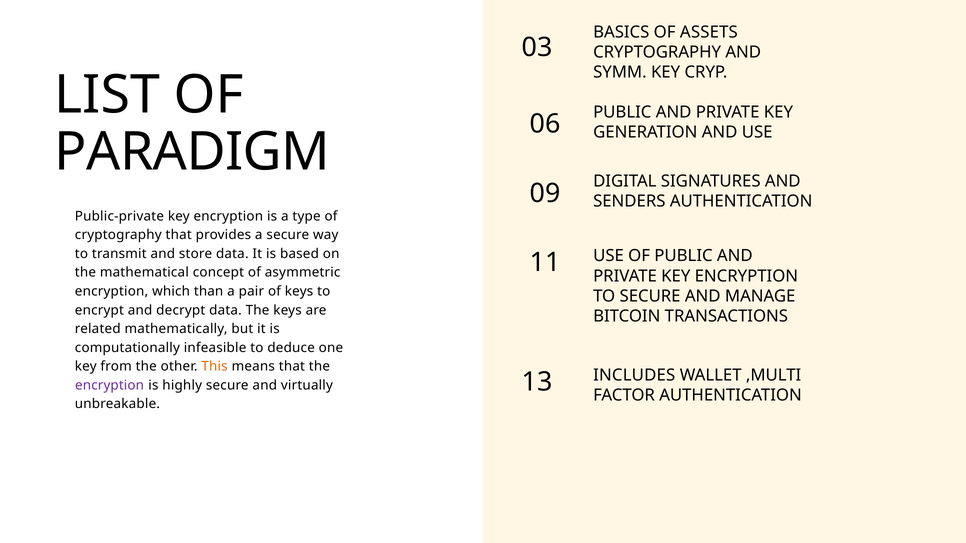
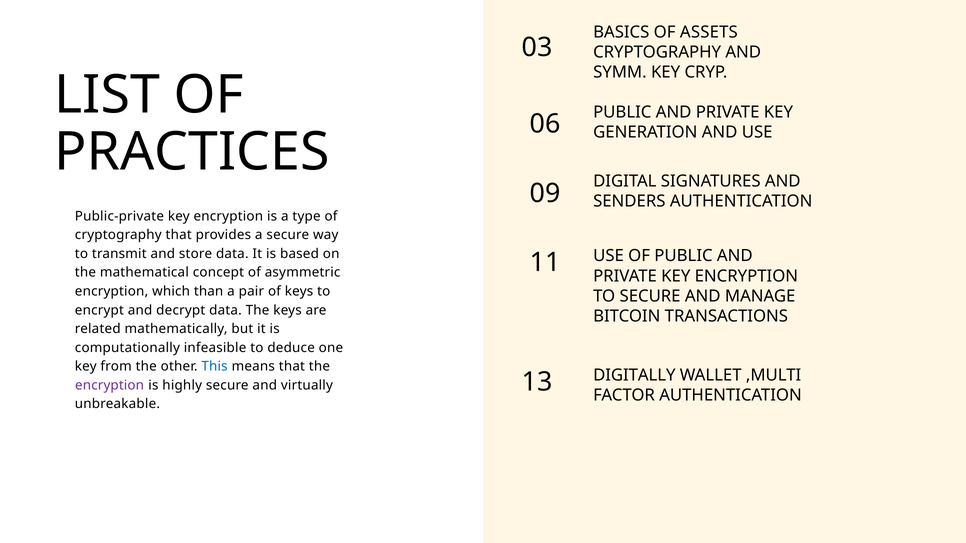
PARADIGM: PARADIGM -> PRACTICES (192, 152)
This colour: orange -> blue (215, 367)
INCLUDES: INCLUDES -> DIGITALLY (634, 375)
